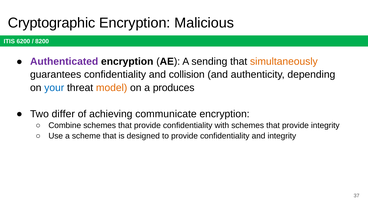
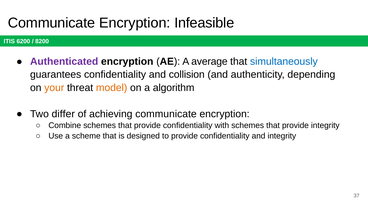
Cryptographic: Cryptographic -> Communicate (52, 23)
Malicious: Malicious -> Infeasible (204, 23)
sending: sending -> average (209, 61)
simultaneously colour: orange -> blue (284, 61)
your colour: blue -> orange (54, 88)
produces: produces -> algorithm (174, 88)
